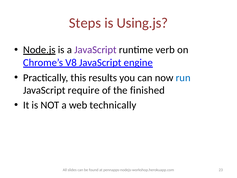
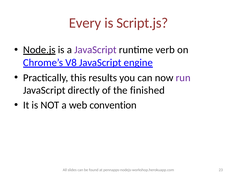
Steps: Steps -> Every (85, 23)
Using.js: Using.js -> Script.js (142, 23)
run colour: blue -> purple (183, 78)
require: require -> directly (84, 90)
technically: technically -> convention (113, 105)
